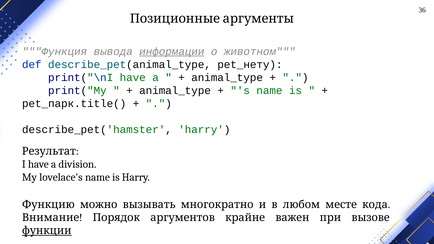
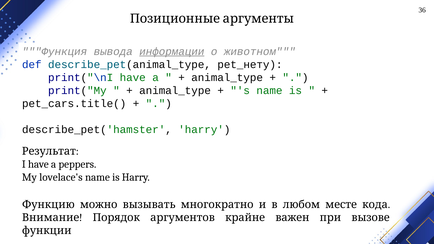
pet_парк.title(: pet_парк.title( -> pet_cars.title( (74, 104)
division: division -> peppers (77, 164)
функции underline: present -> none (47, 231)
